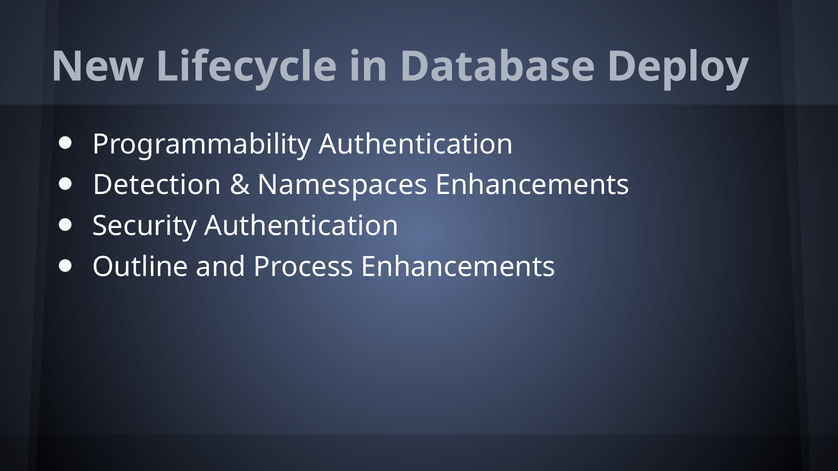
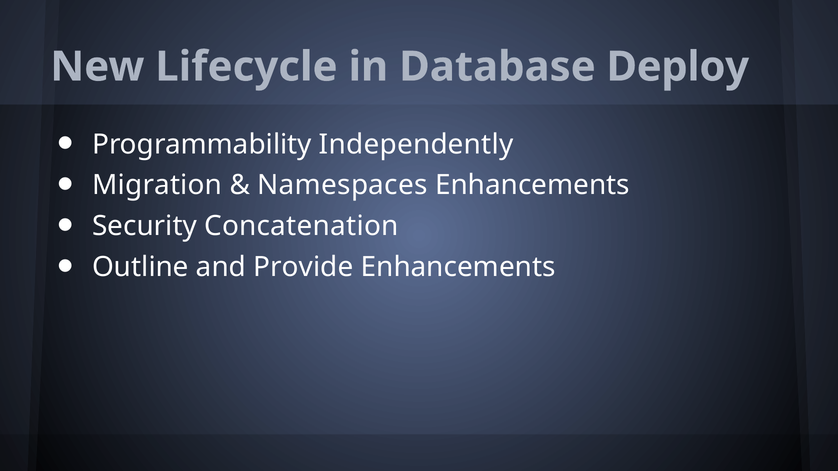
Programmability Authentication: Authentication -> Independently (416, 144)
Detection: Detection -> Migration (157, 185)
Security Authentication: Authentication -> Concatenation (301, 226)
Process: Process -> Provide (303, 267)
